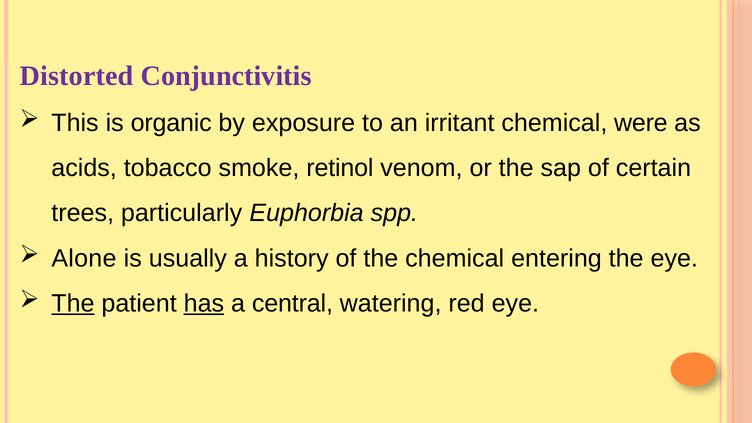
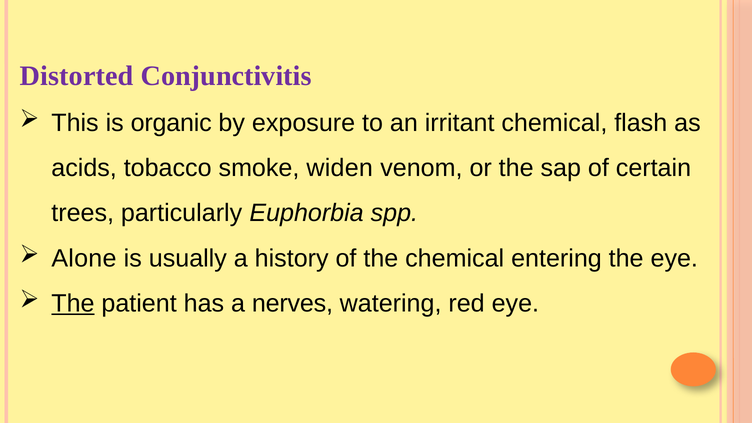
were: were -> flash (641, 123)
retinol: retinol -> widen (340, 168)
has underline: present -> none (204, 303)
central: central -> nerves (292, 303)
